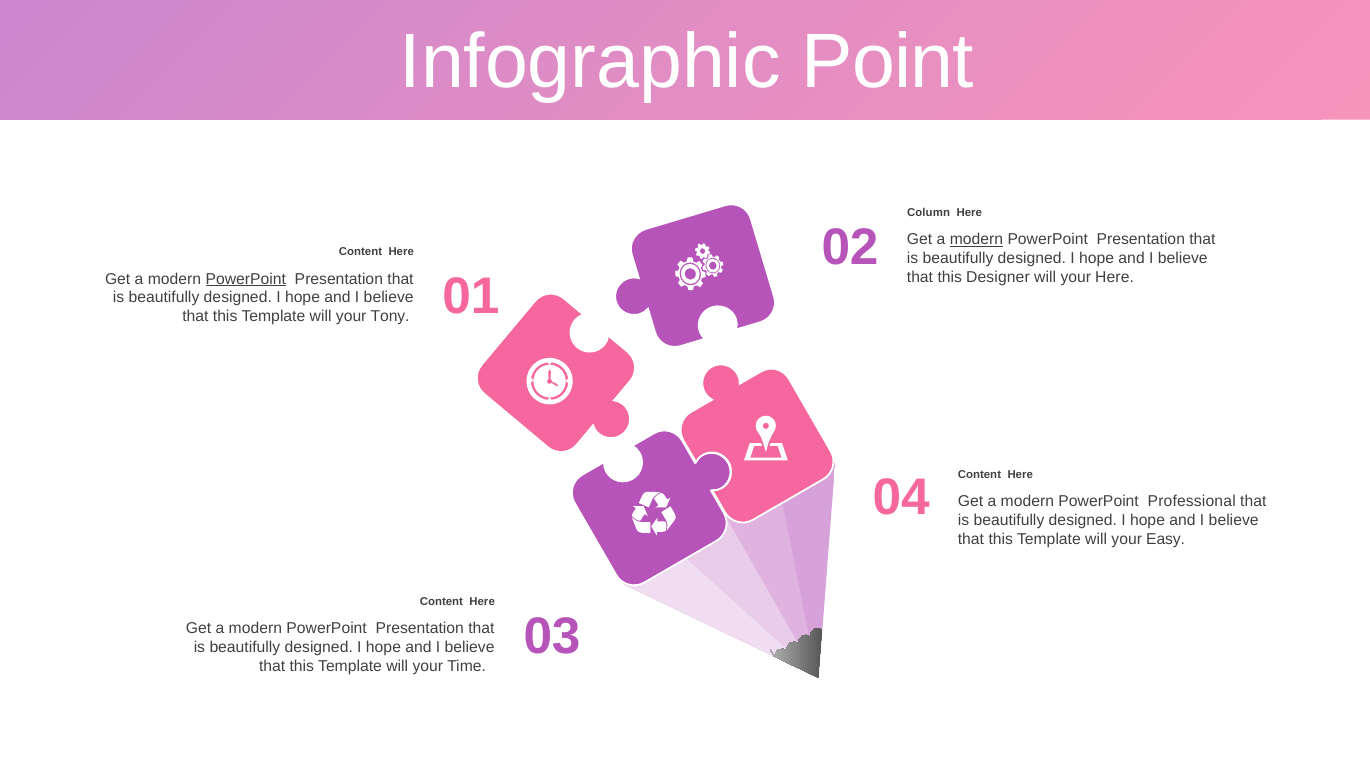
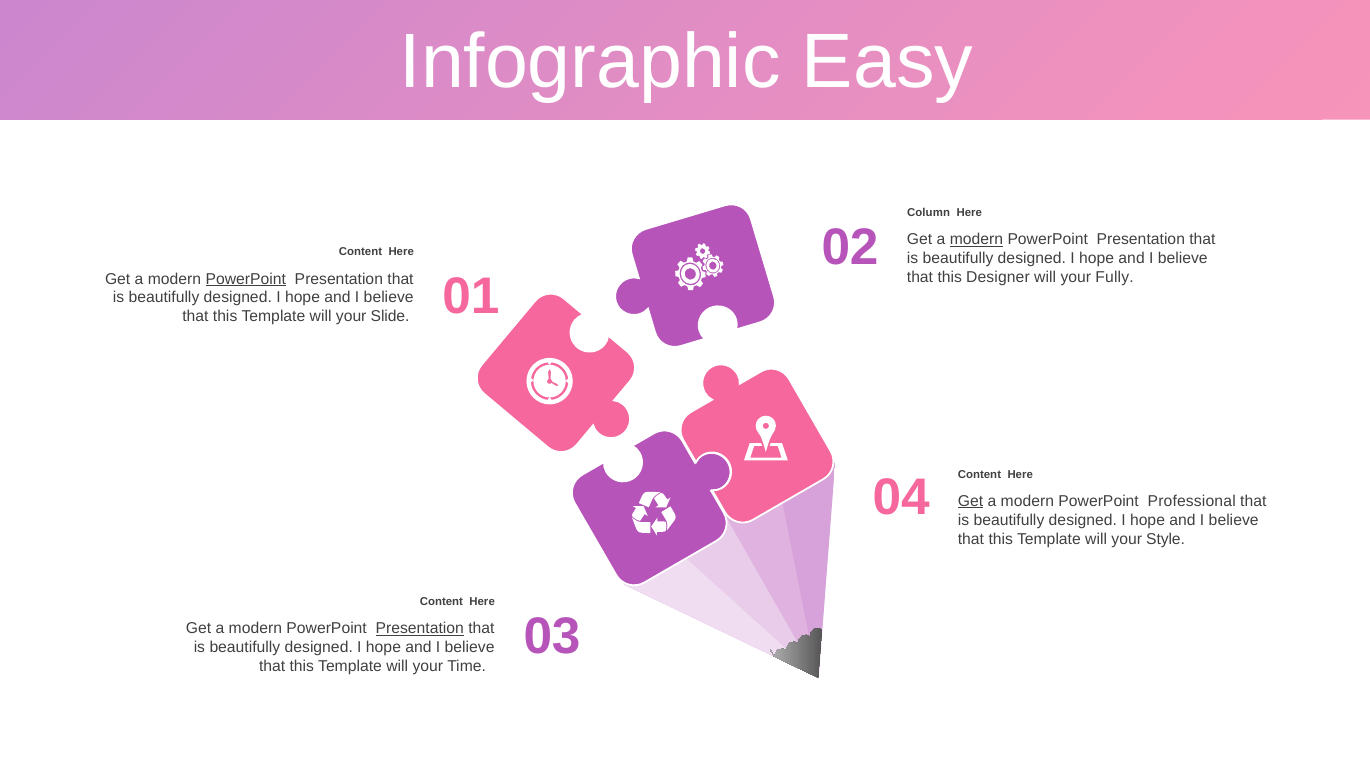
Point: Point -> Easy (888, 62)
your Here: Here -> Fully (1115, 277)
Tony: Tony -> Slide (390, 316)
Get underline: none -> present (971, 501)
Easy: Easy -> Style (1166, 539)
Presentation underline: none -> present (420, 628)
